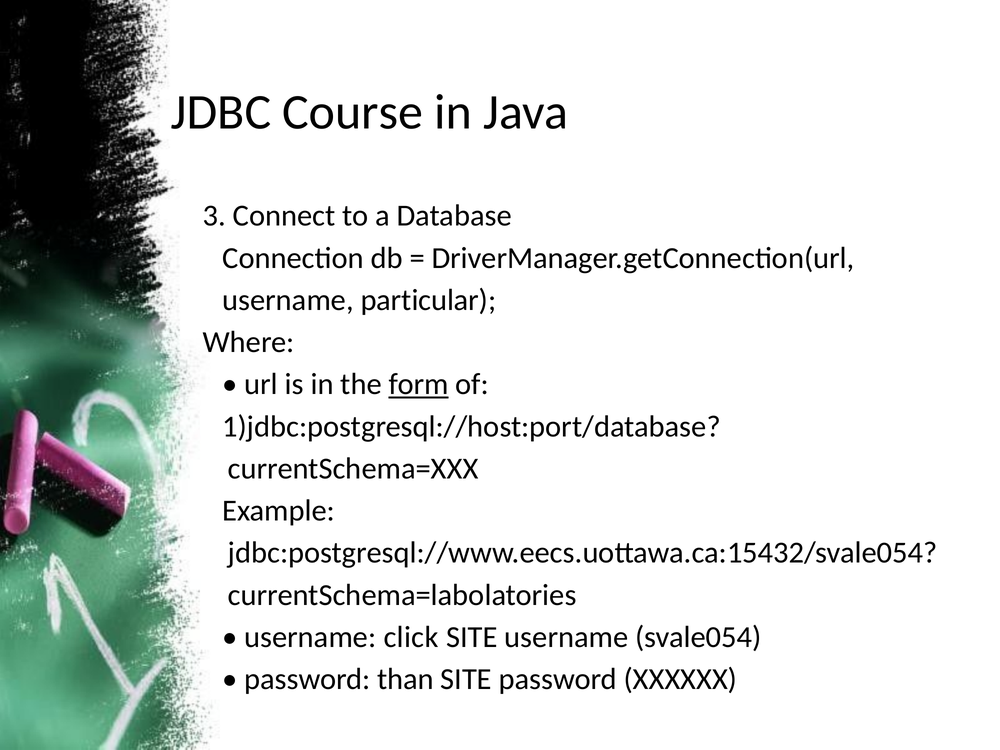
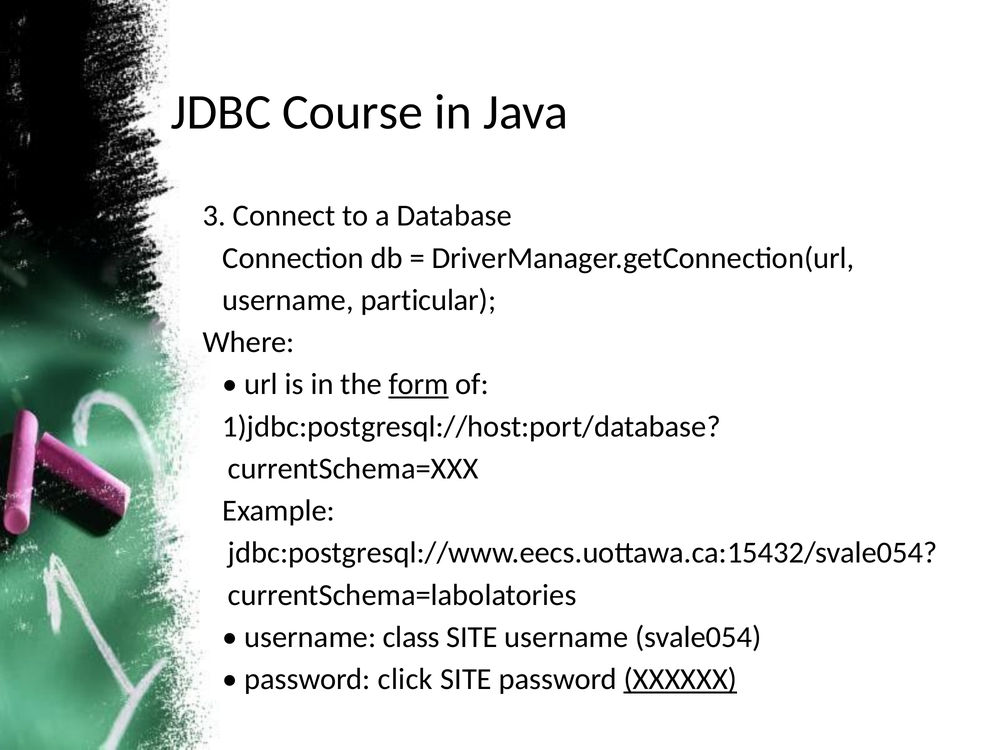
click: click -> class (411, 637)
than: than -> click (405, 679)
XXXXXX underline: none -> present (680, 679)
